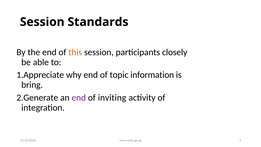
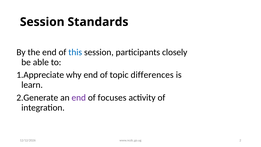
this colour: orange -> blue (75, 52)
information: information -> differences (152, 75)
bring: bring -> learn (32, 85)
inviting: inviting -> focuses (112, 98)
